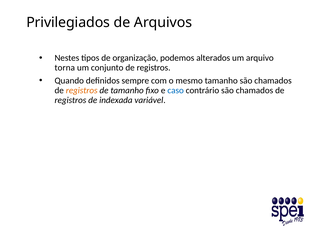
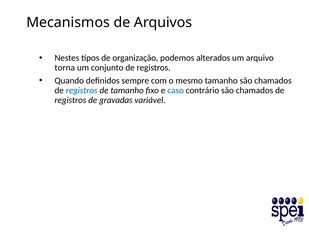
Privilegiados: Privilegiados -> Mecanismos (68, 22)
registros colour: orange -> blue (82, 90)
indexada: indexada -> gravadas (116, 100)
